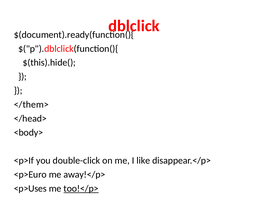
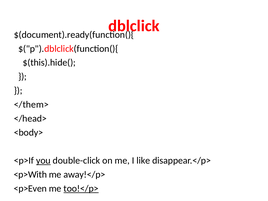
you underline: none -> present (43, 161)
<p>Euro: <p>Euro -> <p>With (30, 175)
<p>Uses: <p>Uses -> <p>Even (30, 189)
